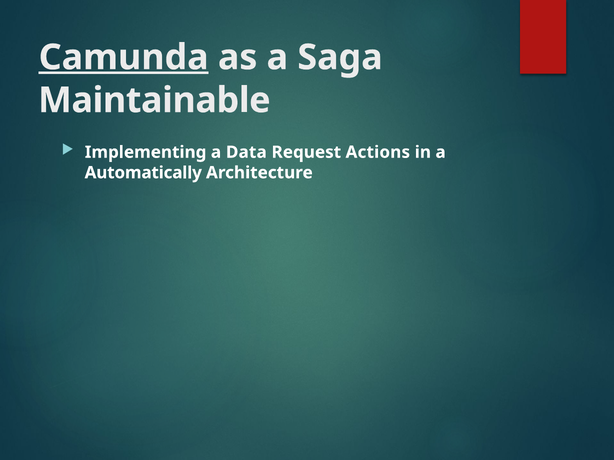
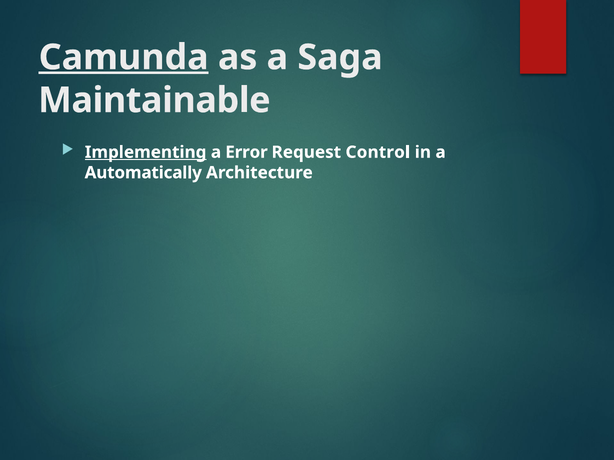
Implementing underline: none -> present (146, 152)
Data: Data -> Error (246, 152)
Actions: Actions -> Control (378, 152)
